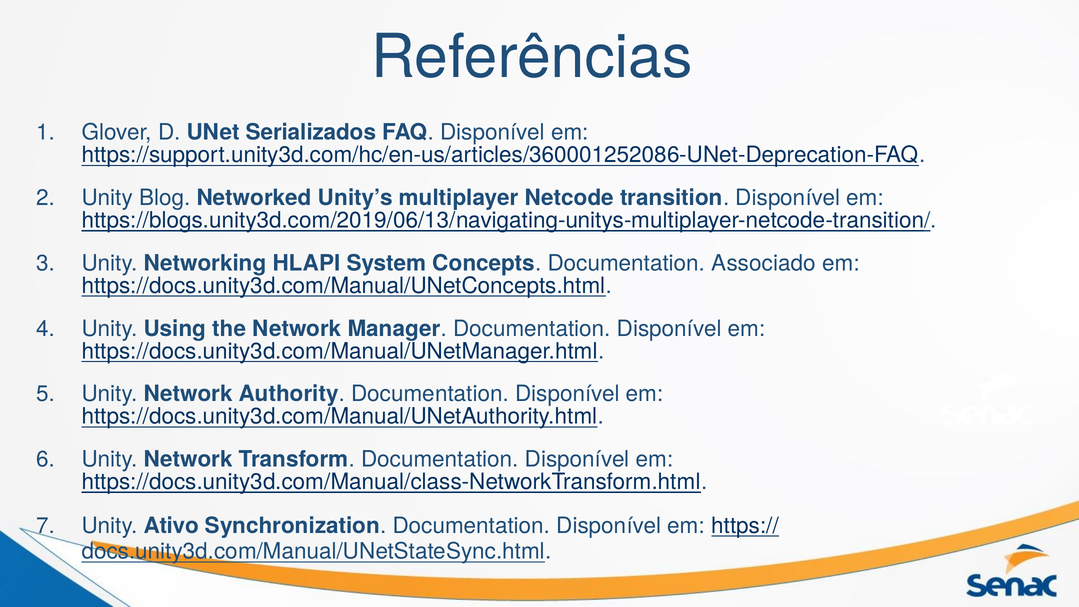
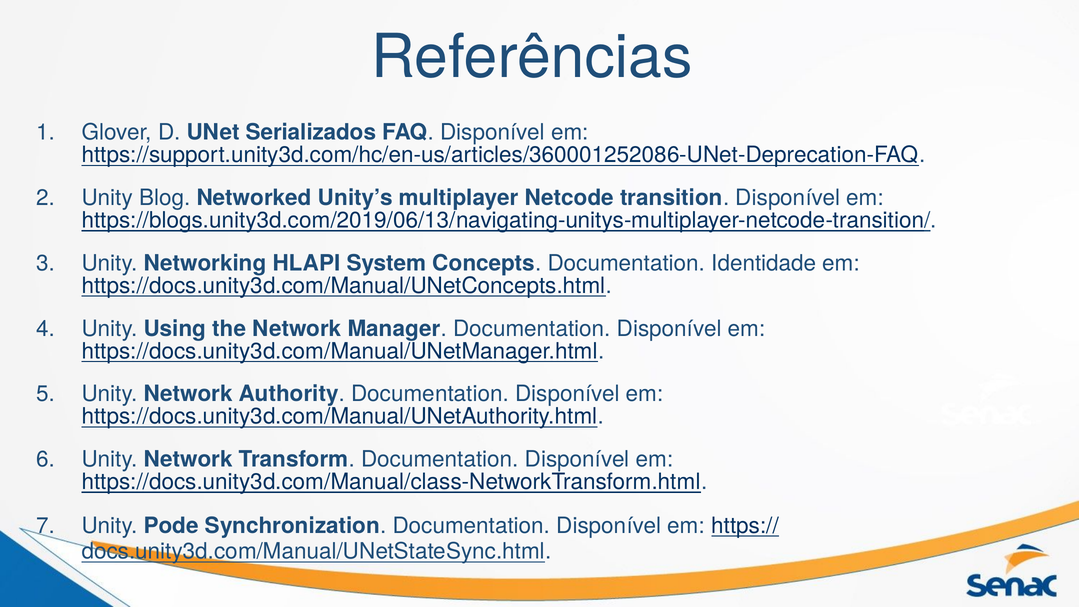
Associado: Associado -> Identidade (764, 263)
Ativo: Ativo -> Pode (171, 526)
